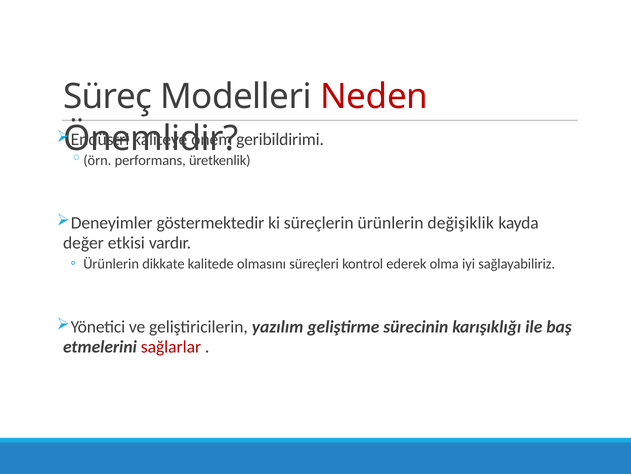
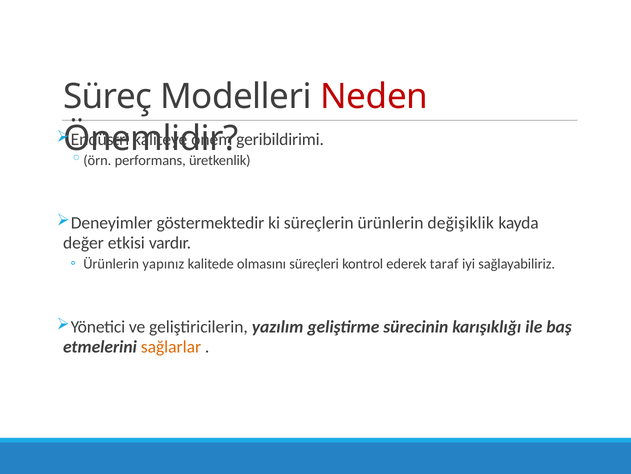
dikkate: dikkate -> yapınız (163, 264)
olma: olma -> taraf (444, 264)
sağlarlar colour: red -> orange (171, 346)
